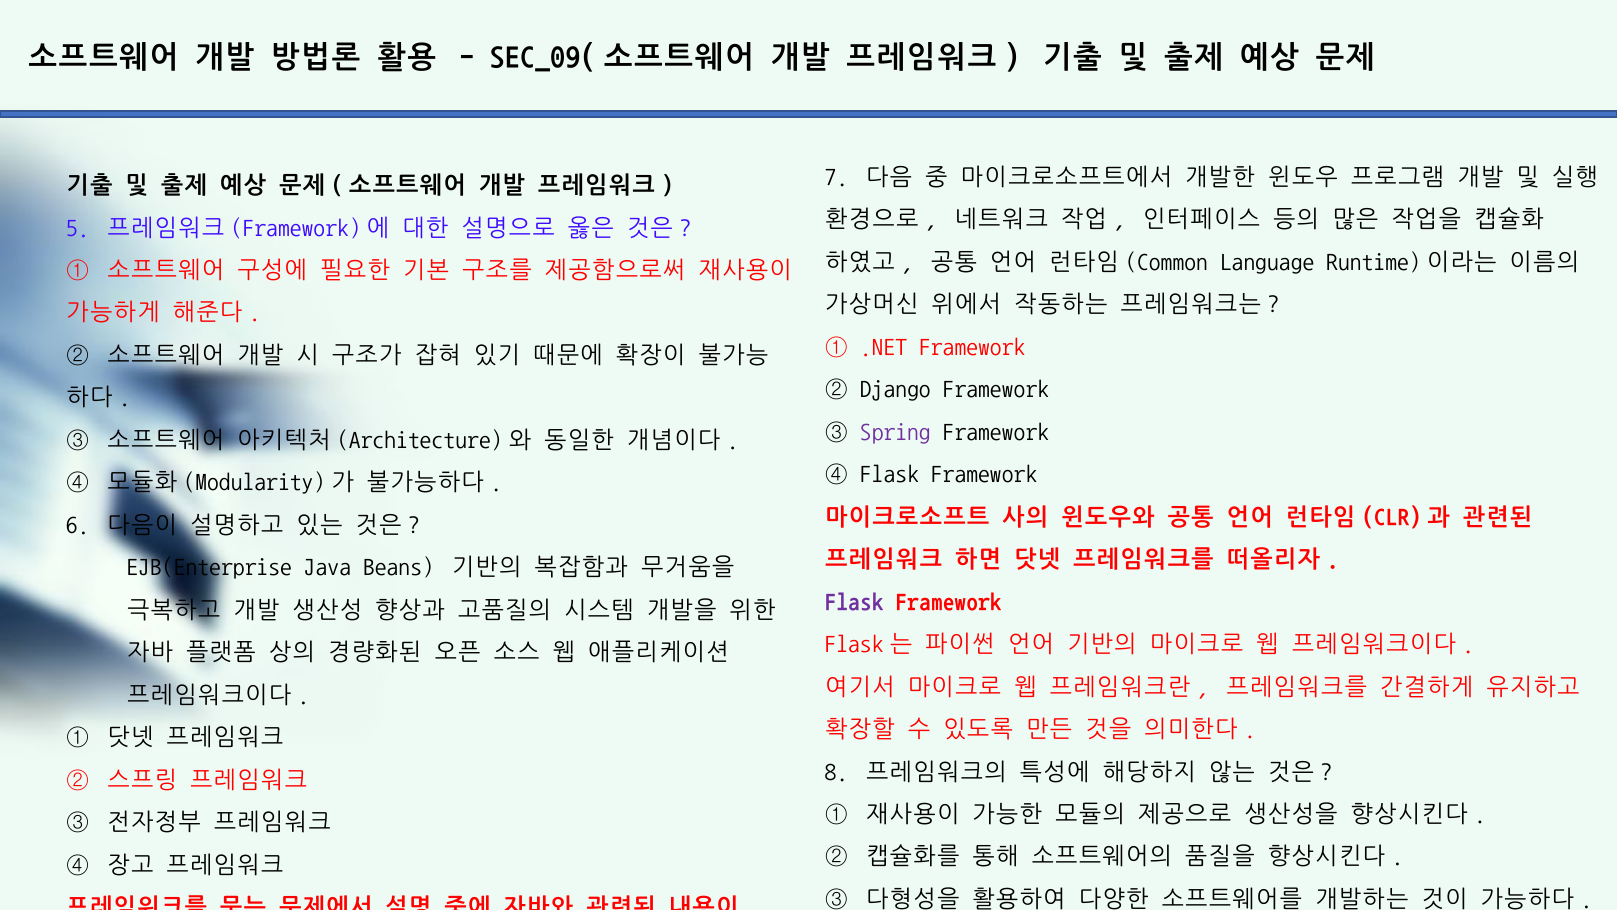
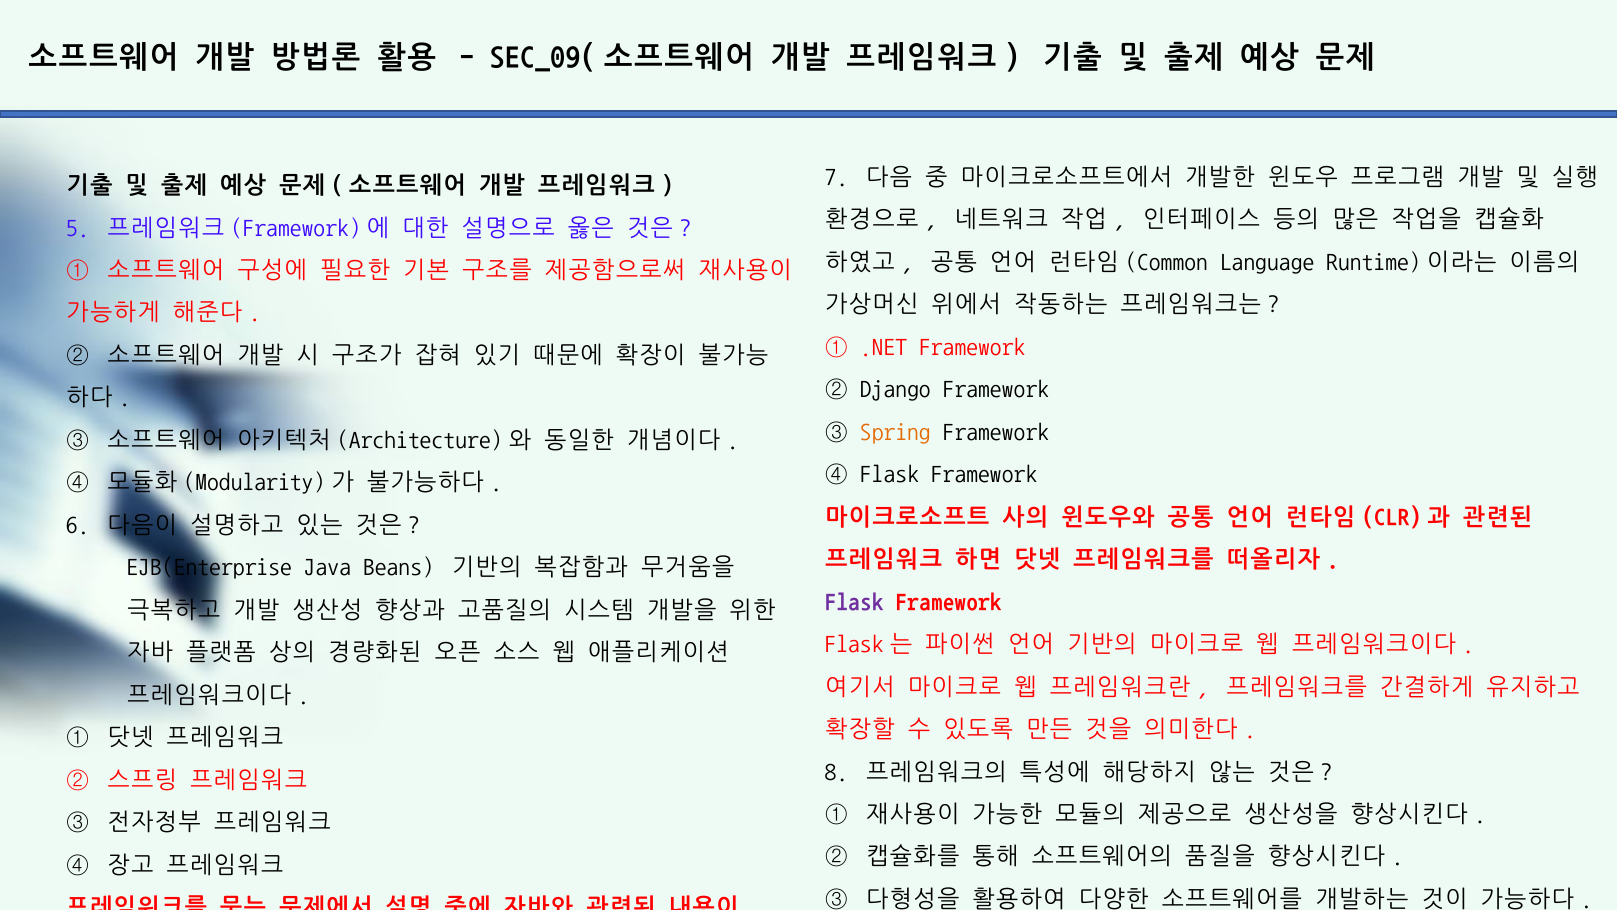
Spring colour: purple -> orange (895, 431)
